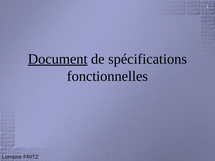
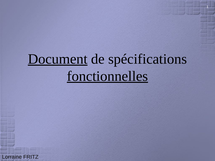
fonctionnelles underline: none -> present (107, 76)
